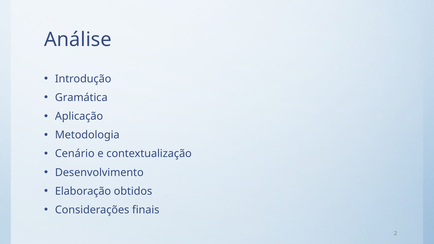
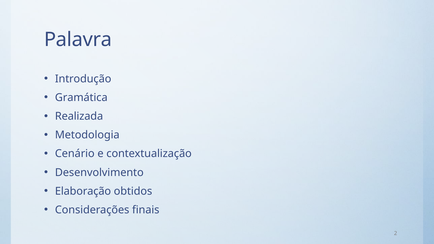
Análise: Análise -> Palavra (78, 40)
Aplicação: Aplicação -> Realizada (79, 116)
